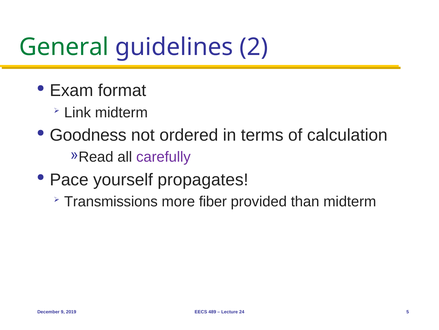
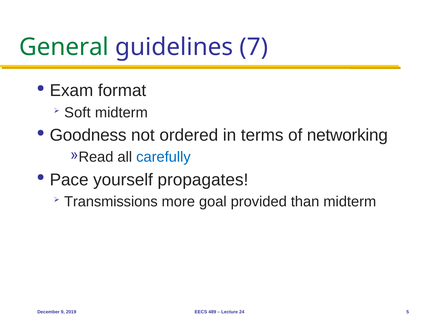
2: 2 -> 7 (254, 47)
Link: Link -> Soft (77, 112)
calculation: calculation -> networking (347, 135)
carefully colour: purple -> blue (163, 157)
fiber: fiber -> goal (213, 201)
